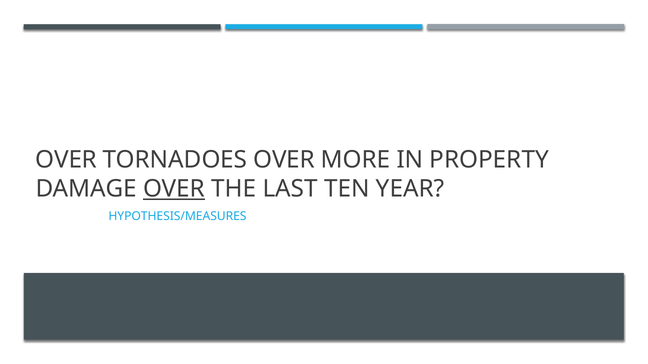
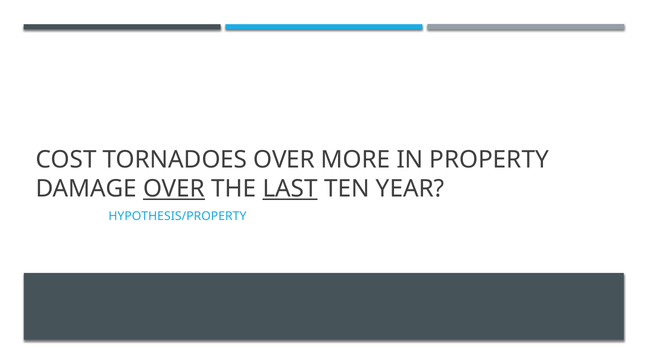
OVER: OVER -> COST (66, 160)
LAST underline: none -> present (290, 189)
HYPOTHESIS/MEASURES: HYPOTHESIS/MEASURES -> HYPOTHESIS/PROPERTY (177, 216)
